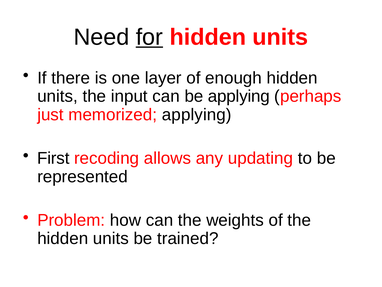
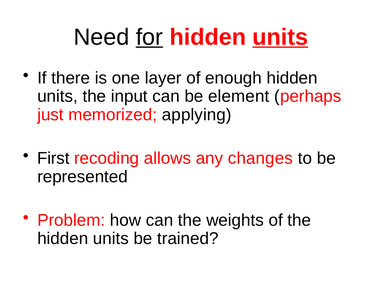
units underline: none -> present (280, 37)
be applying: applying -> element (239, 96)
updating: updating -> changes (260, 158)
